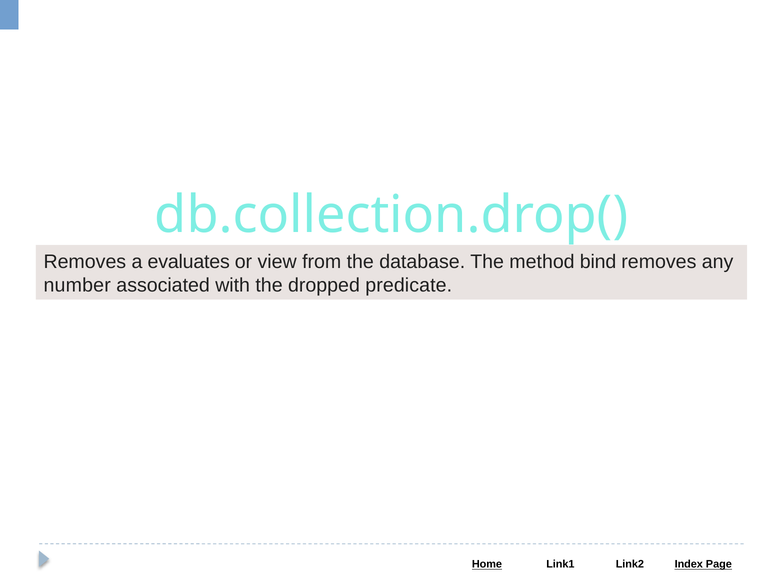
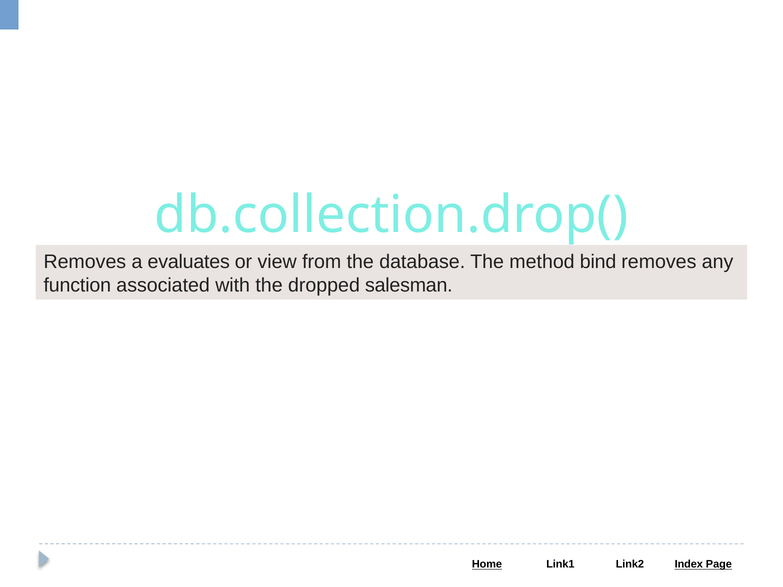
number: number -> function (77, 286)
predicate: predicate -> salesman (409, 286)
